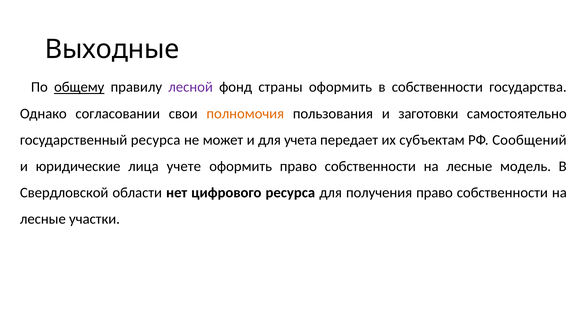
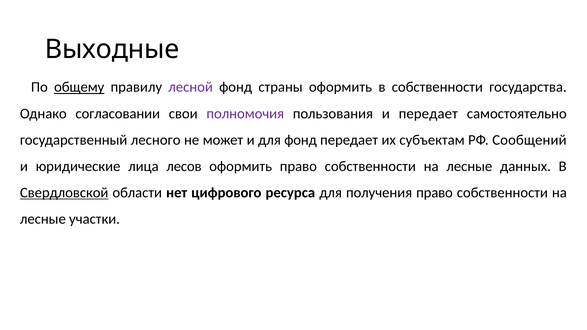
полномочия colour: orange -> purple (245, 114)
и заготовки: заготовки -> передает (428, 114)
государственный ресурса: ресурса -> лесного (156, 140)
для учета: учета -> фонд (301, 140)
учете: учете -> лесов (184, 166)
модель: модель -> данных (525, 166)
Свердловской underline: none -> present (64, 193)
